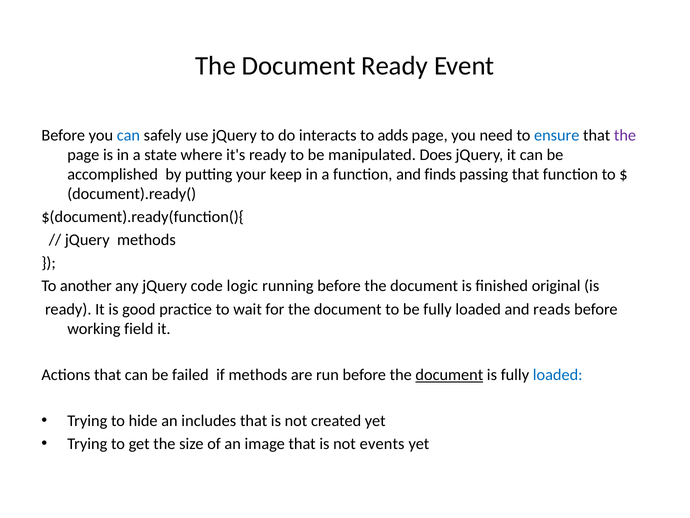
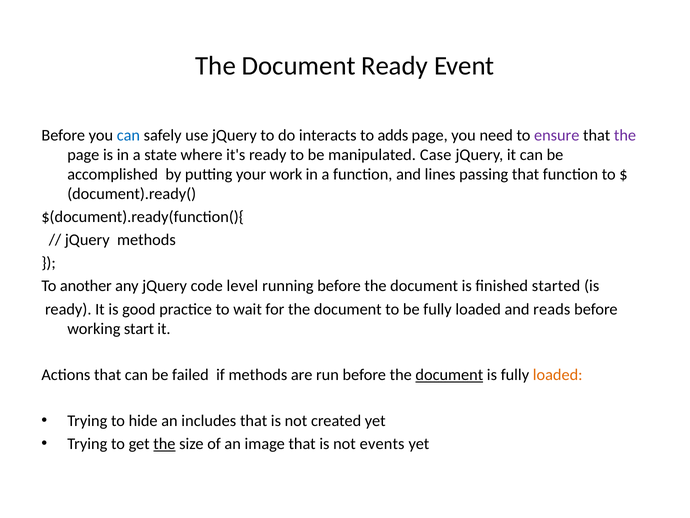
ensure colour: blue -> purple (557, 135)
Does: Does -> Case (436, 155)
keep: keep -> work (286, 174)
finds: finds -> lines (440, 174)
logic: logic -> level (242, 286)
original: original -> started (556, 286)
field: field -> start (139, 328)
loaded colour: blue -> orange (558, 374)
the underline: none -> present (164, 443)
